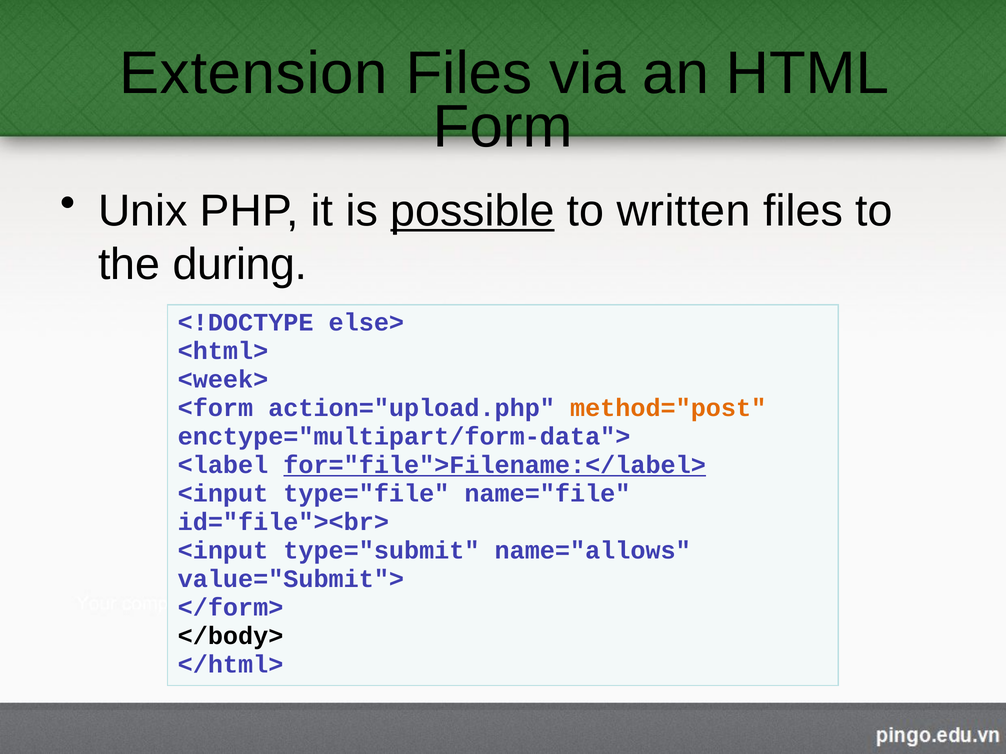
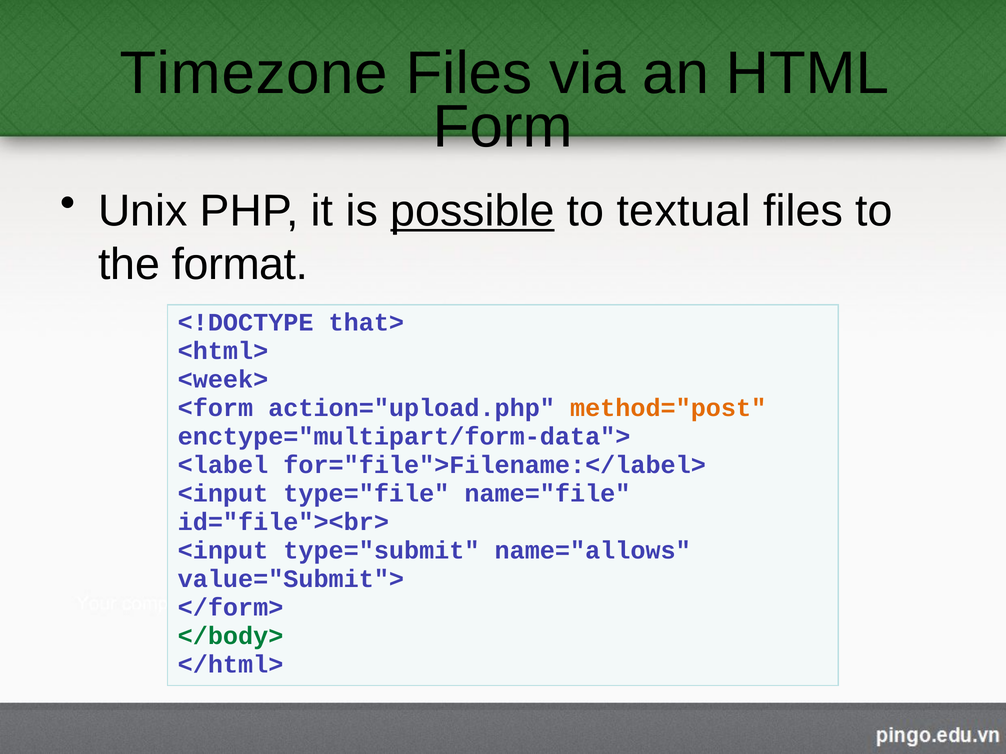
Extension: Extension -> Timezone (254, 73)
written: written -> textual (684, 211)
during: during -> format (240, 265)
else>: else> -> that> (366, 323)
for="file">Filename:</label> underline: present -> none (495, 465)
</body> colour: black -> green (231, 636)
